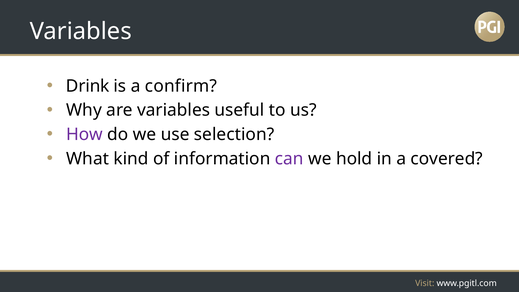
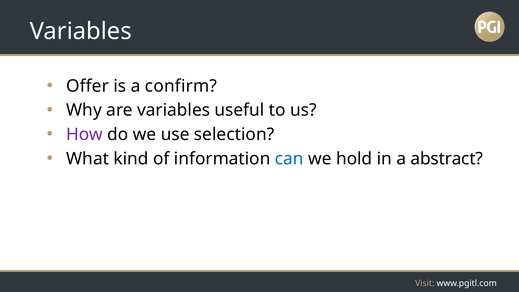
Drink: Drink -> Offer (88, 86)
can colour: purple -> blue (289, 159)
covered: covered -> abstract (447, 159)
